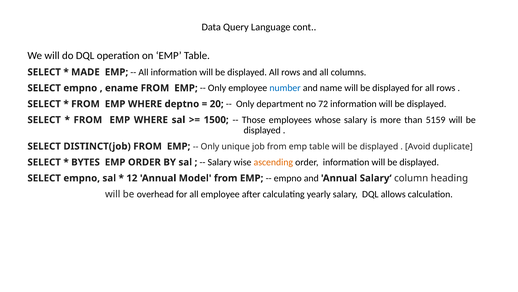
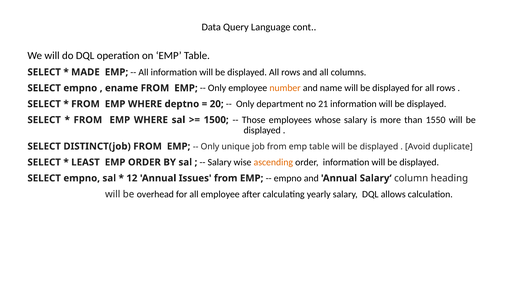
number colour: blue -> orange (285, 88)
72: 72 -> 21 (323, 104)
5159: 5159 -> 1550 (436, 120)
BYTES: BYTES -> LEAST (85, 162)
Model: Model -> Issues (195, 178)
